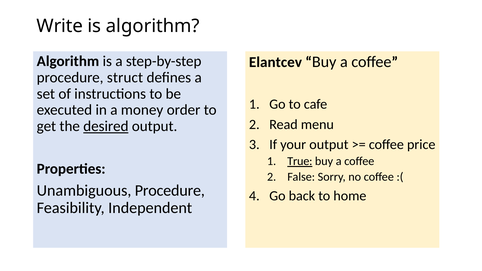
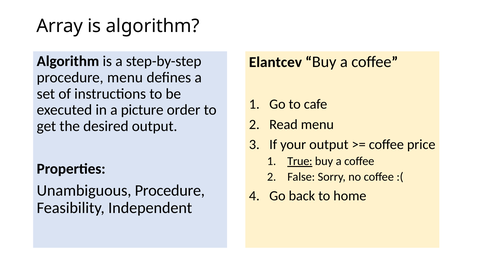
Write: Write -> Array (60, 26)
procedure struct: struct -> menu (125, 78)
money: money -> picture (142, 110)
desired underline: present -> none (106, 126)
